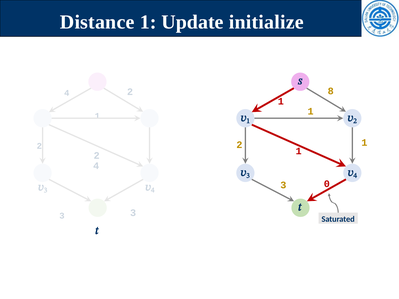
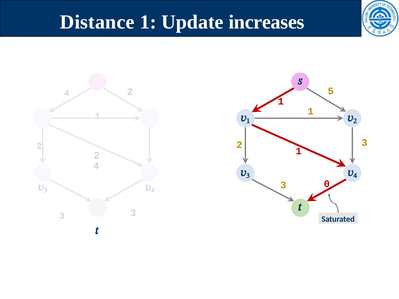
initialize: initialize -> increases (266, 22)
8: 8 -> 5 (331, 91)
2 1: 1 -> 3 (364, 143)
